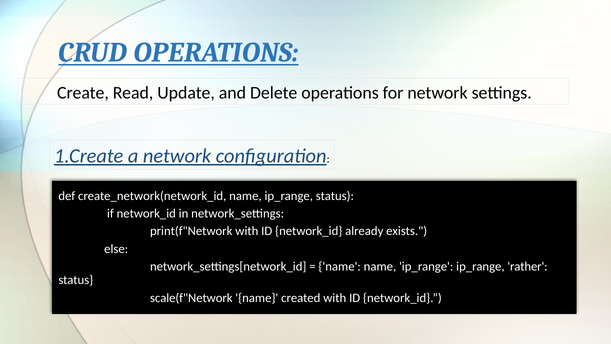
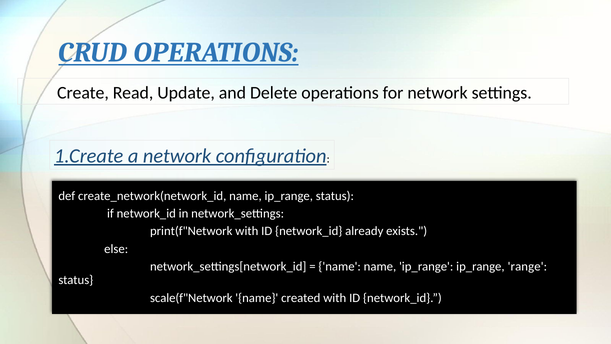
rather: rather -> range (527, 266)
